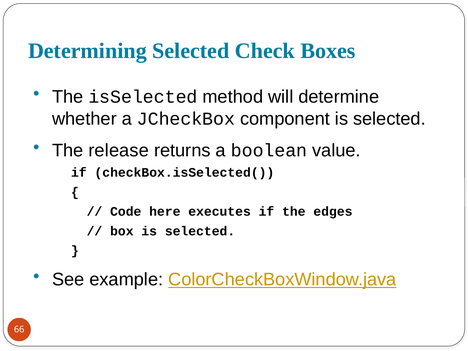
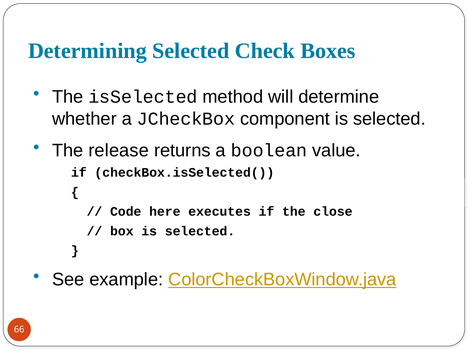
edges: edges -> close (333, 212)
